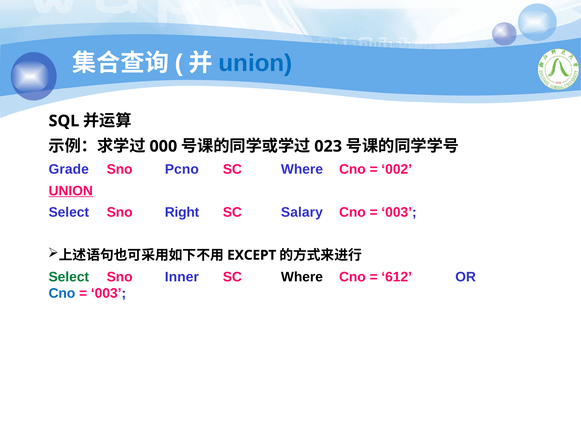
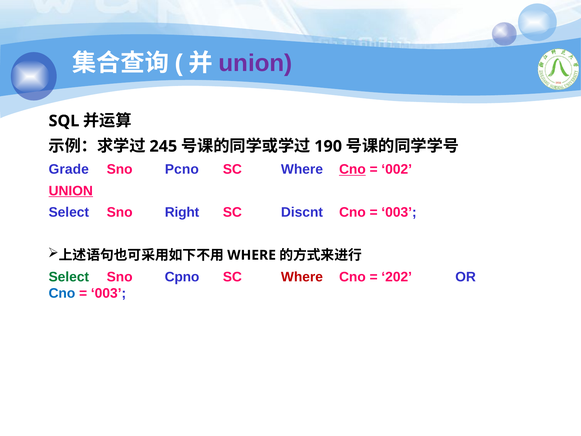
union colour: blue -> purple (255, 63)
000: 000 -> 245 (163, 146)
023: 023 -> 190 (328, 146)
Cno underline: none -> present (352, 169)
Salary: Salary -> Discnt (302, 212)
EXCEPT: EXCEPT -> WHERE (252, 255)
Inner: Inner -> Cpno (182, 277)
Where colour: black -> red (302, 277)
612: 612 -> 202 (397, 277)
